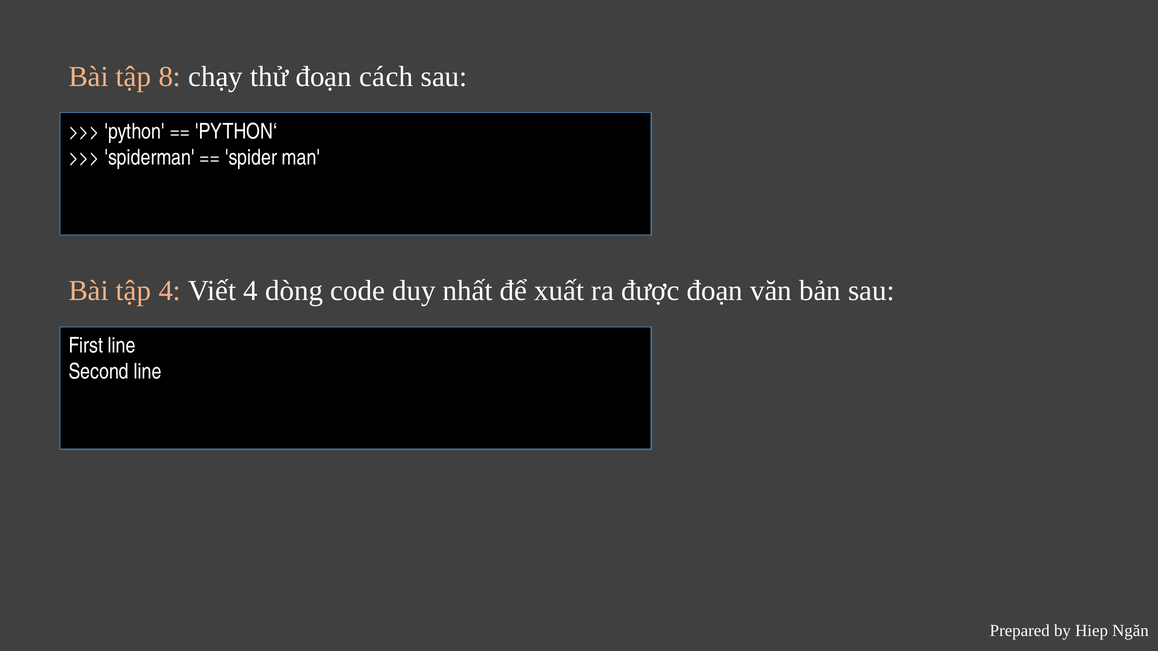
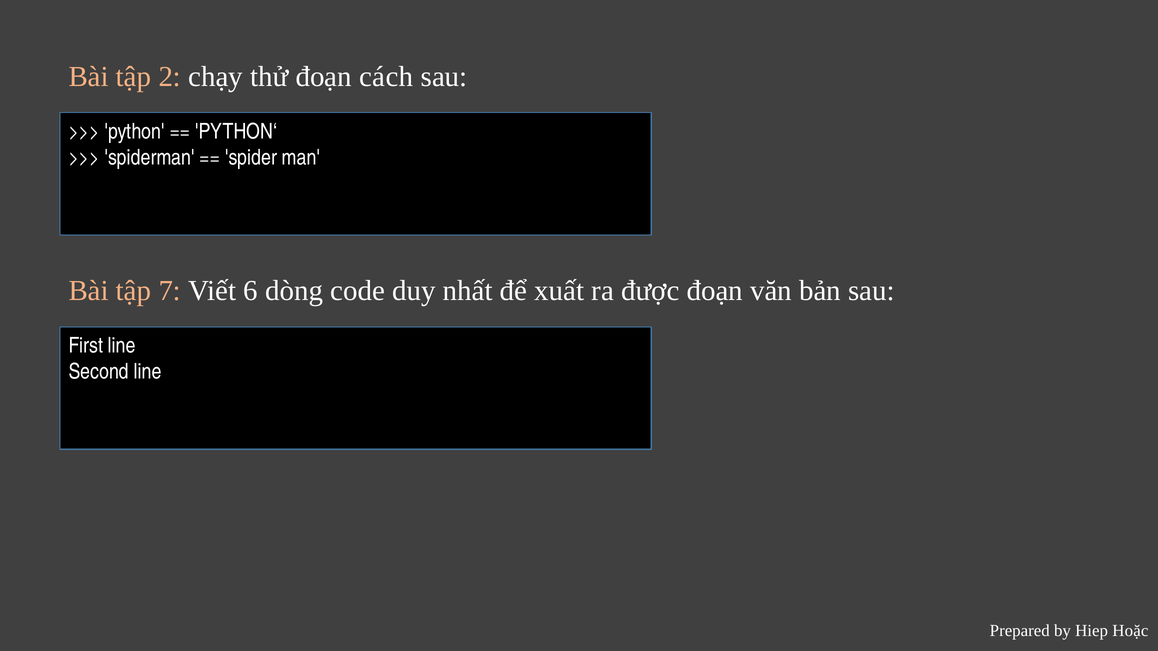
8: 8 -> 2 (170, 77)
tập 4: 4 -> 7 (170, 291)
Viết 4: 4 -> 6 (251, 291)
Ngăn: Ngăn -> Hoặc (1130, 631)
